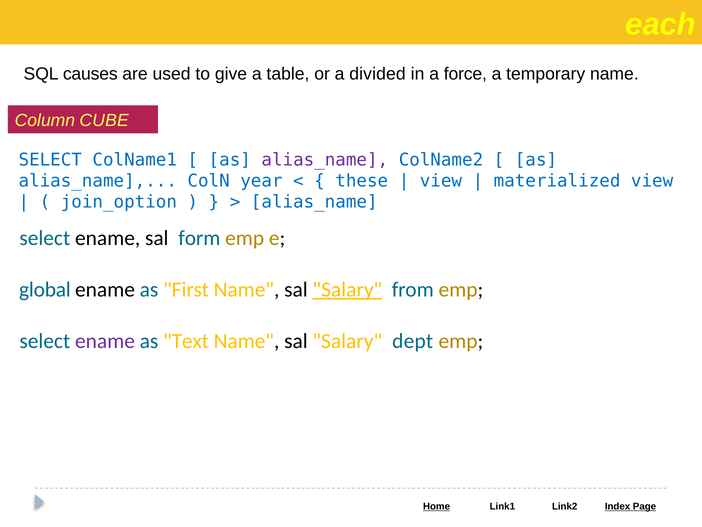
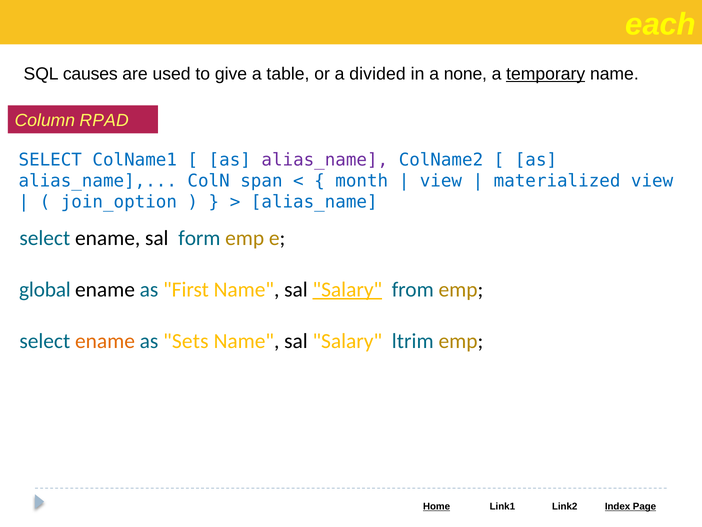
force: force -> none (465, 74)
temporary underline: none -> present (546, 74)
CUBE: CUBE -> RPAD (104, 120)
year: year -> span (261, 181)
these: these -> month (362, 181)
ename colour: purple -> orange (105, 341)
Text: Text -> Sets (186, 341)
dept: dept -> ltrim (413, 341)
